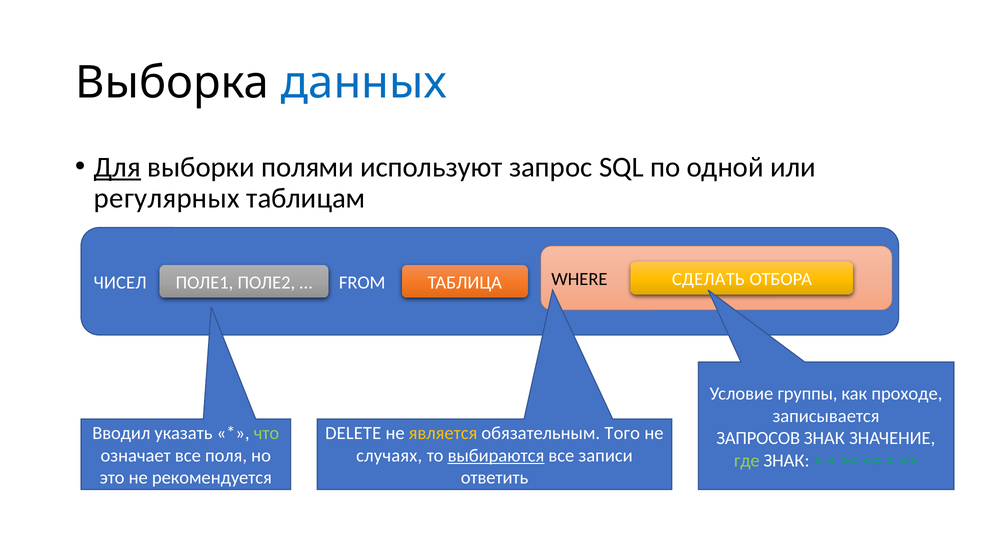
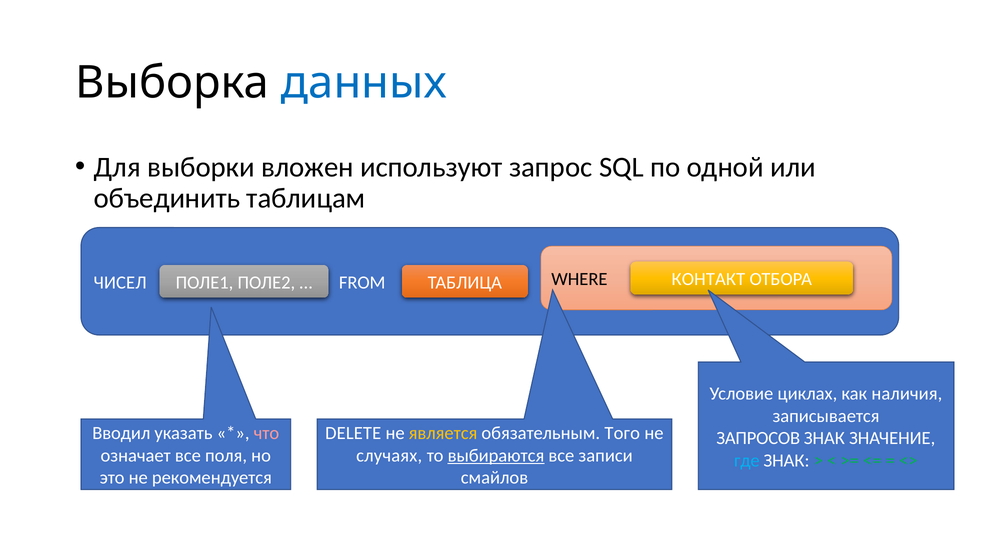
Для underline: present -> none (117, 167)
полями: полями -> вложен (308, 167)
регулярных: регулярных -> объединить (167, 198)
СДЕЛАТЬ: СДЕЛАТЬ -> КОНТАКТ (708, 279)
группы: группы -> циклах (807, 394)
проходе: проходе -> наличия (907, 394)
что colour: light green -> pink (266, 434)
где colour: light green -> light blue (747, 461)
ответить: ответить -> смайлов (494, 478)
